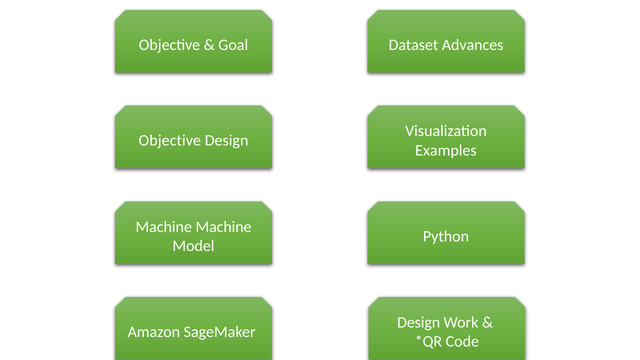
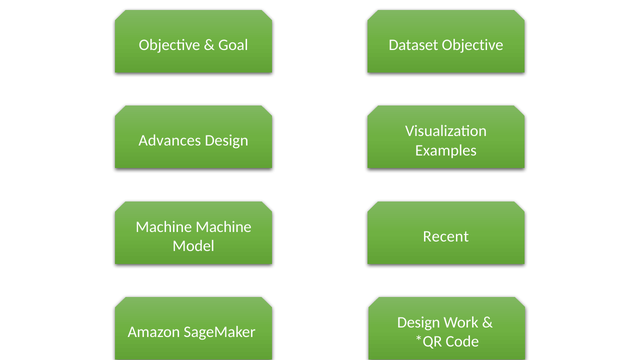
Dataset Advances: Advances -> Objective (473, 45)
Objective: Objective -> Advances (170, 141)
Python: Python -> Recent (446, 236)
